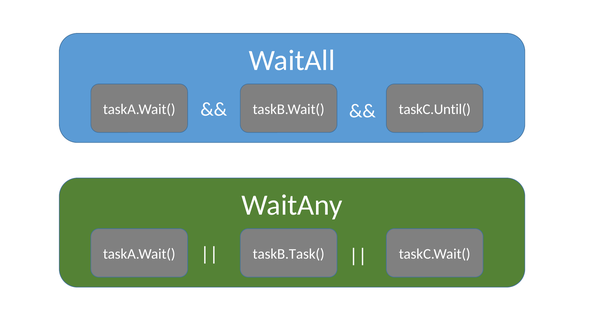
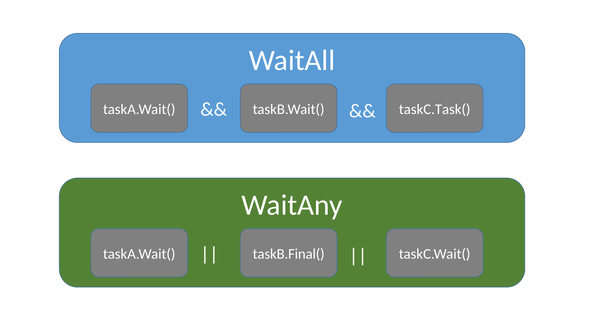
taskC.Until(: taskC.Until( -> taskC.Task( (435, 109)
taskB.Task(: taskB.Task( -> taskB.Final( (289, 254)
